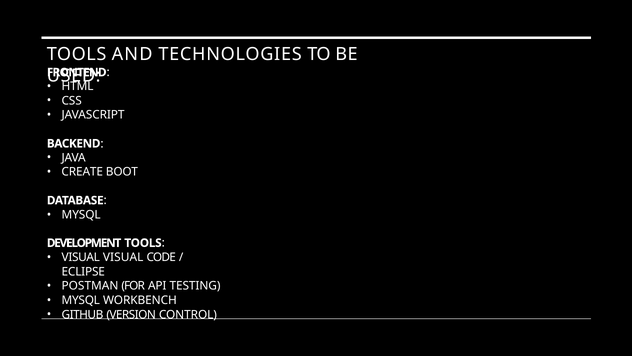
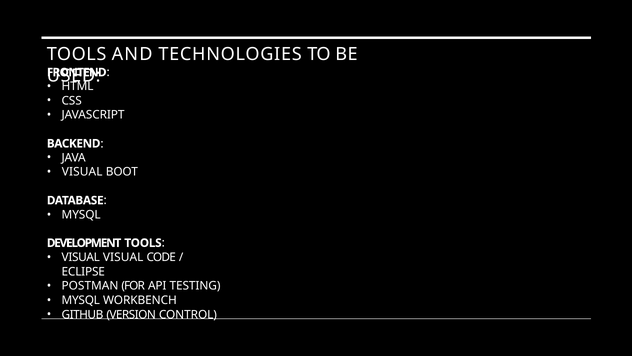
CREATE: CREATE -> VISUAL (82, 172)
